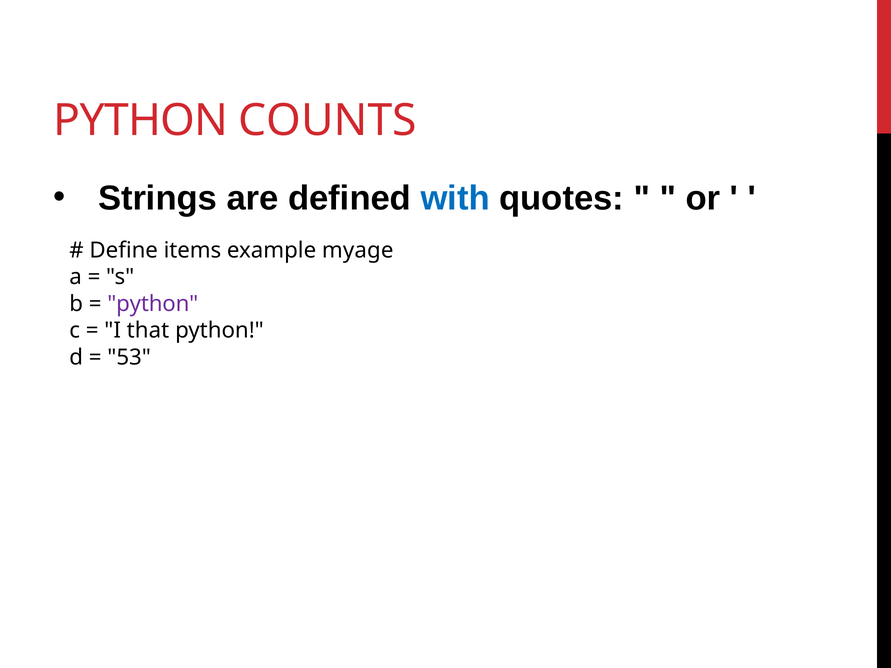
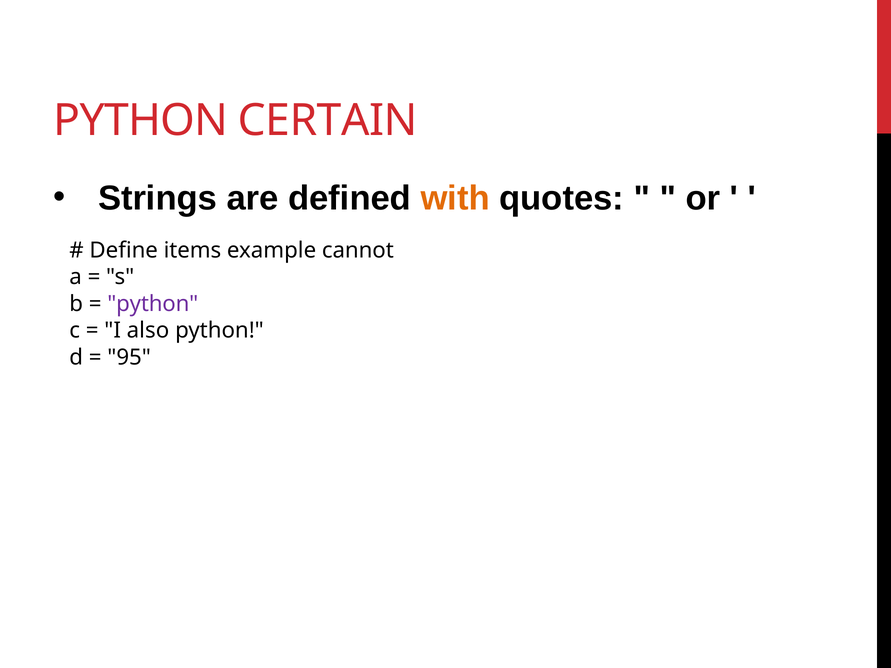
COUNTS: COUNTS -> CERTAIN (328, 120)
with colour: blue -> orange (455, 198)
myage: myage -> cannot (358, 250)
that: that -> also (148, 331)
53: 53 -> 95 (129, 357)
